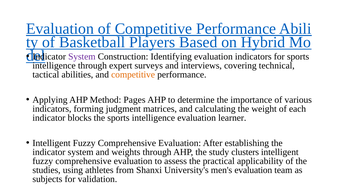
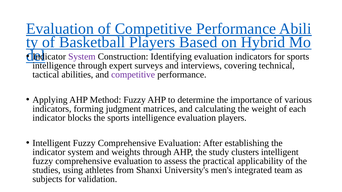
competitive colour: orange -> purple (133, 75)
Method Pages: Pages -> Fuzzy (135, 100)
evaluation learner: learner -> players (232, 118)
men's evaluation: evaluation -> integrated (253, 170)
